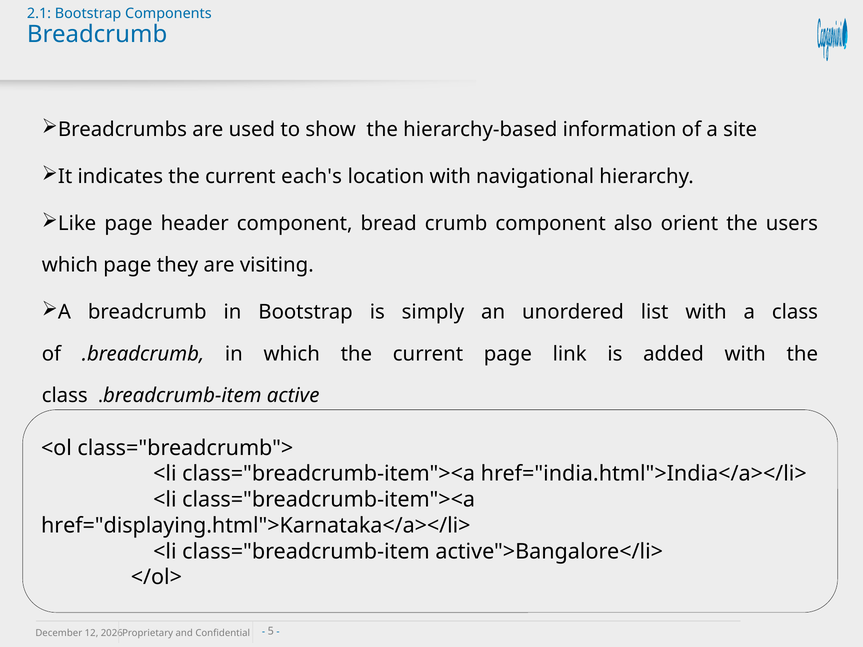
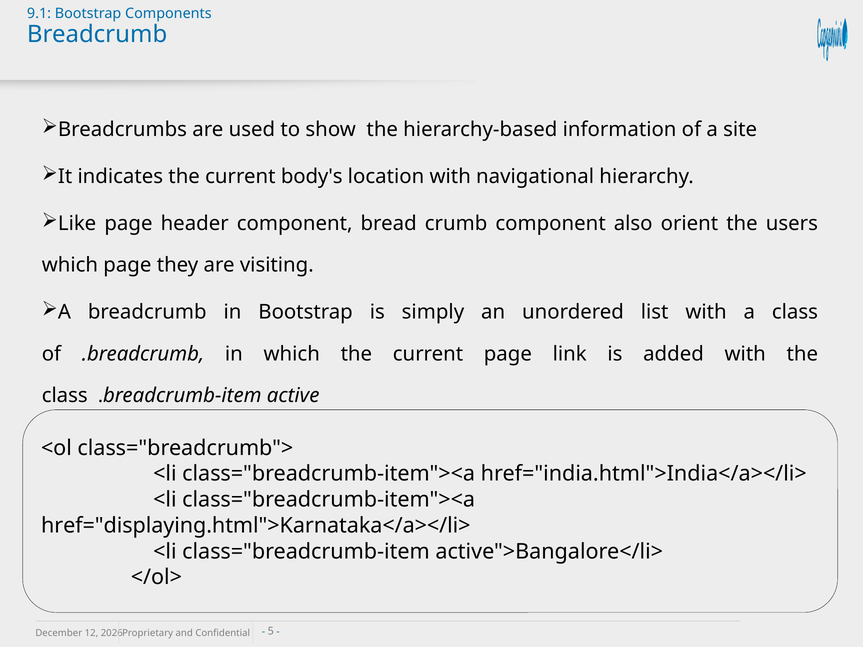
2.1: 2.1 -> 9.1 (39, 14)
each's: each's -> body's (312, 177)
